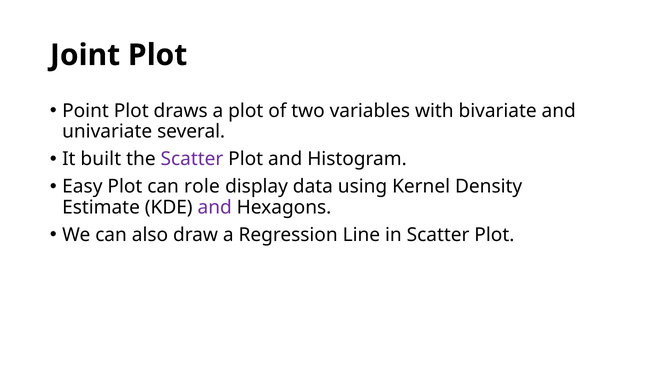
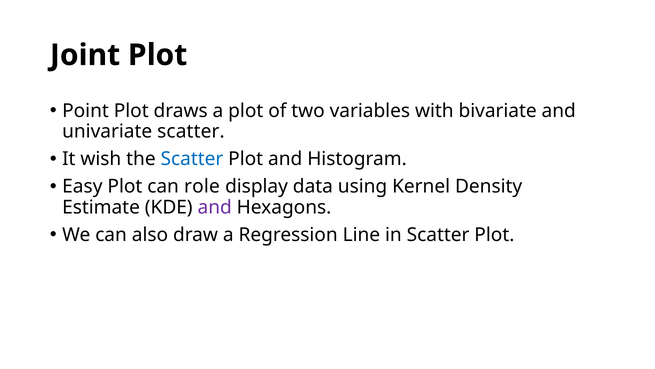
univariate several: several -> scatter (191, 131)
built: built -> wish (101, 159)
Scatter colour: purple -> blue (192, 159)
